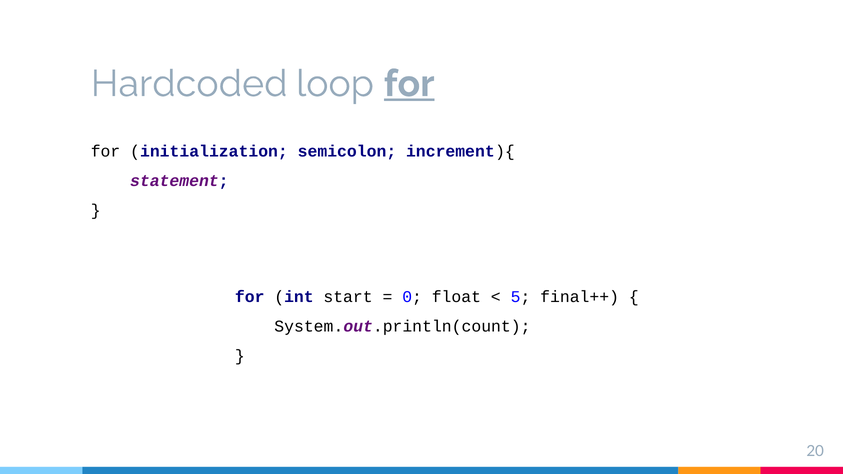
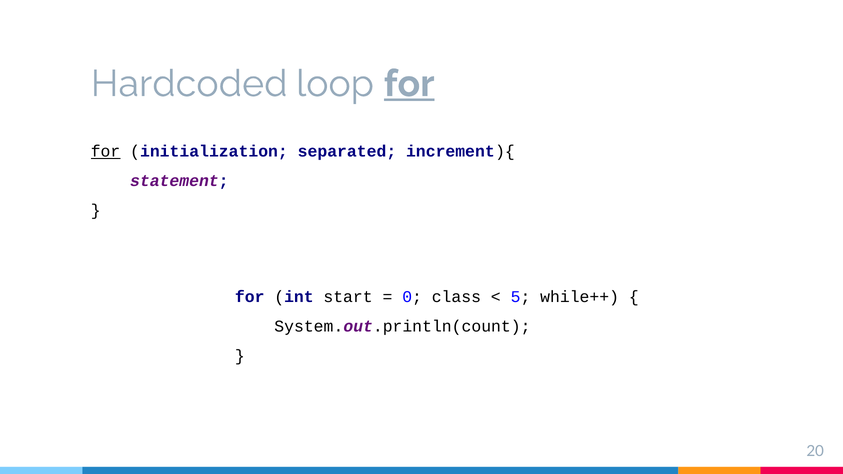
for underline: none -> present (106, 152)
semicolon: semicolon -> separated (347, 152)
float: float -> class (456, 297)
final++: final++ -> while++ (580, 297)
